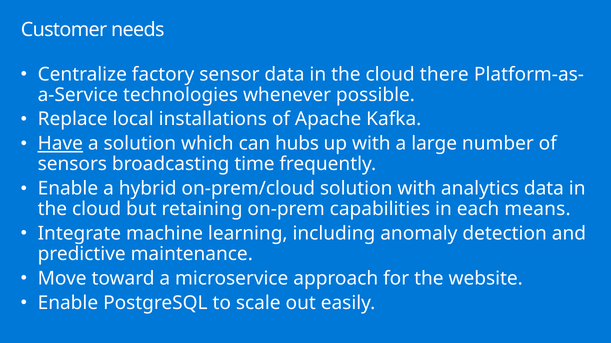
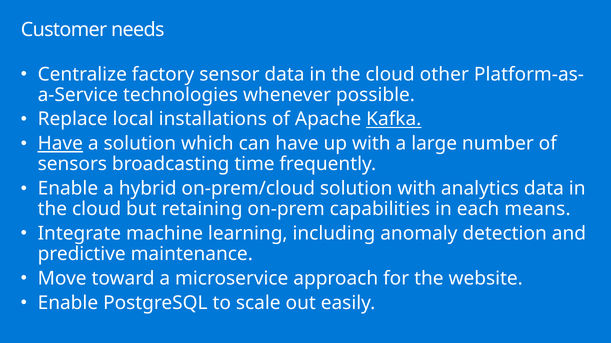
there: there -> other (444, 74)
Kafka underline: none -> present (394, 119)
can hubs: hubs -> have (297, 144)
